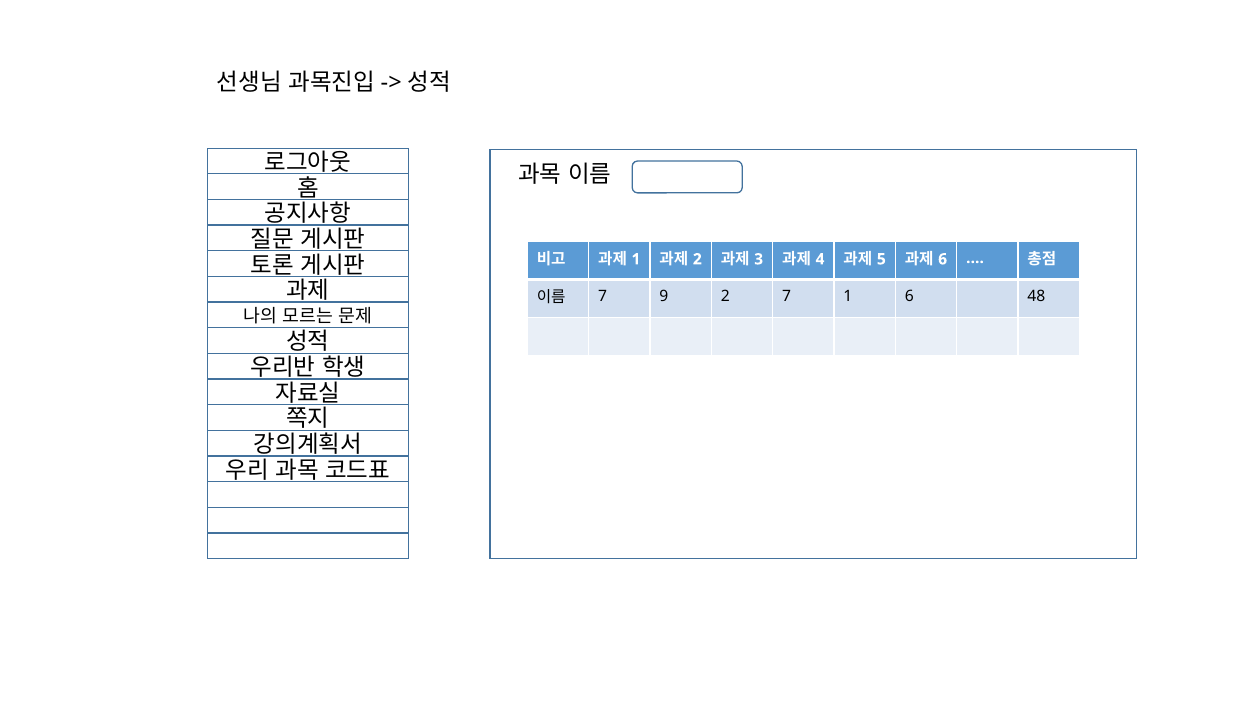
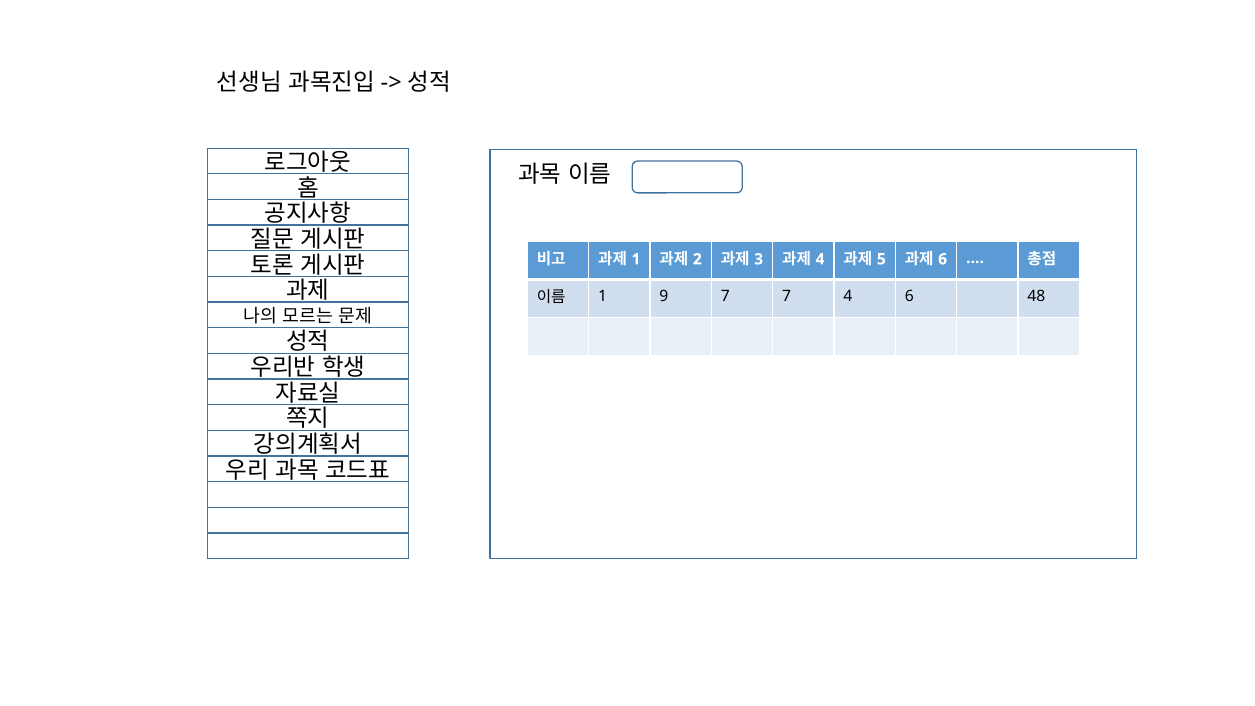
7: 7 -> 1 (603, 296)
9 2: 2 -> 7 (725, 296)
7 1: 1 -> 4 (848, 296)
